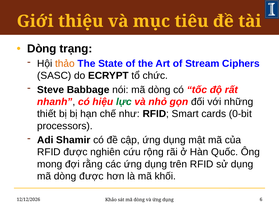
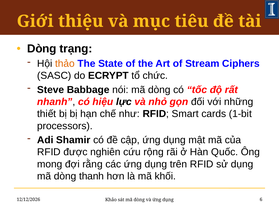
lực colour: green -> black (124, 102)
0-bit: 0-bit -> 1-bit (240, 114)
dòng được: được -> thanh (92, 176)
